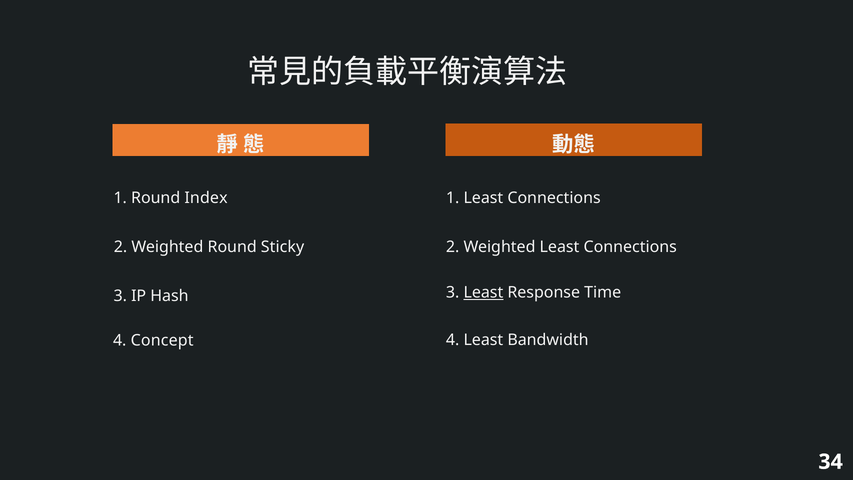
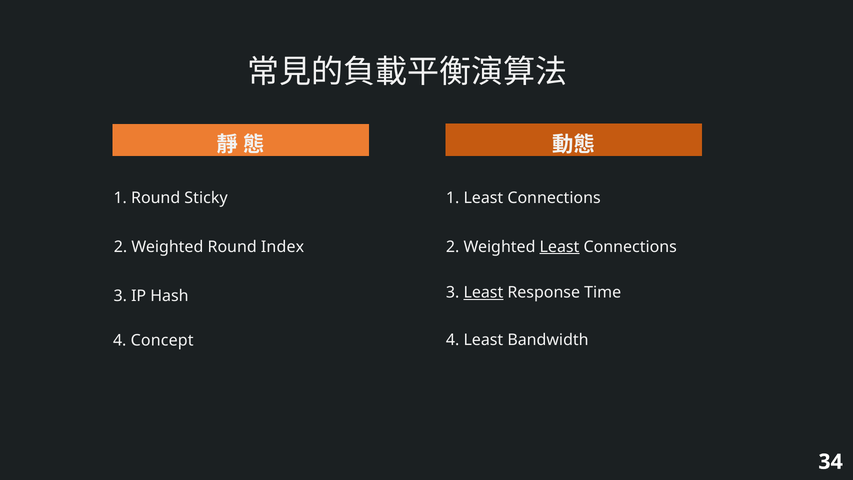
Index: Index -> Sticky (206, 198)
Sticky: Sticky -> Index (283, 247)
Least underline: none -> present (560, 247)
